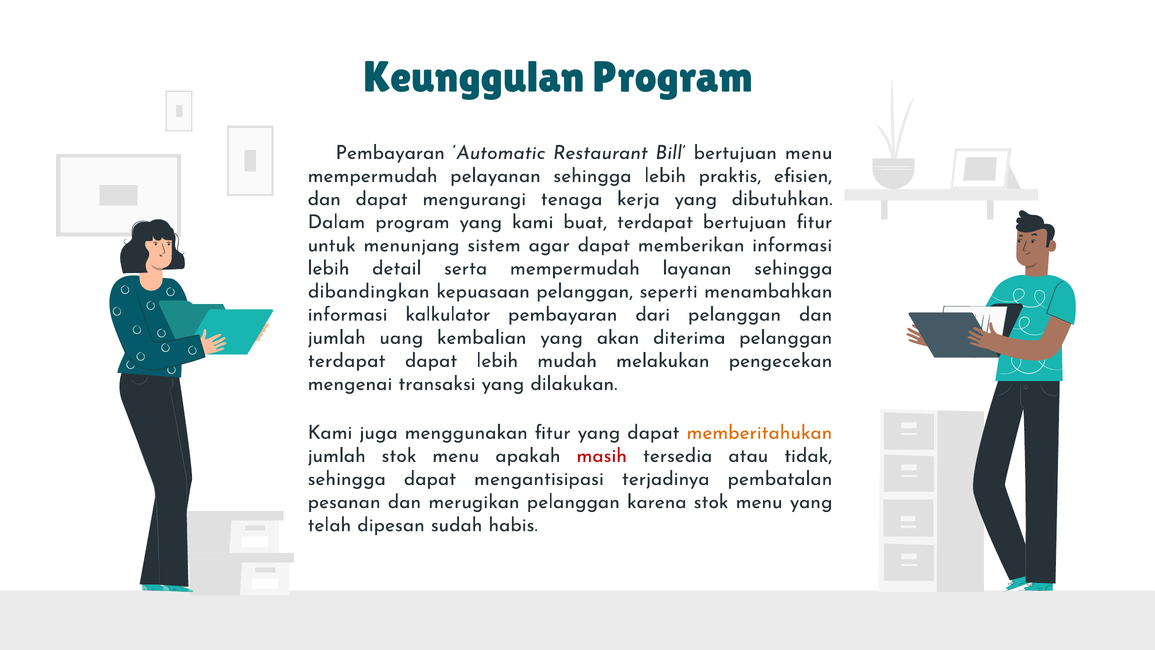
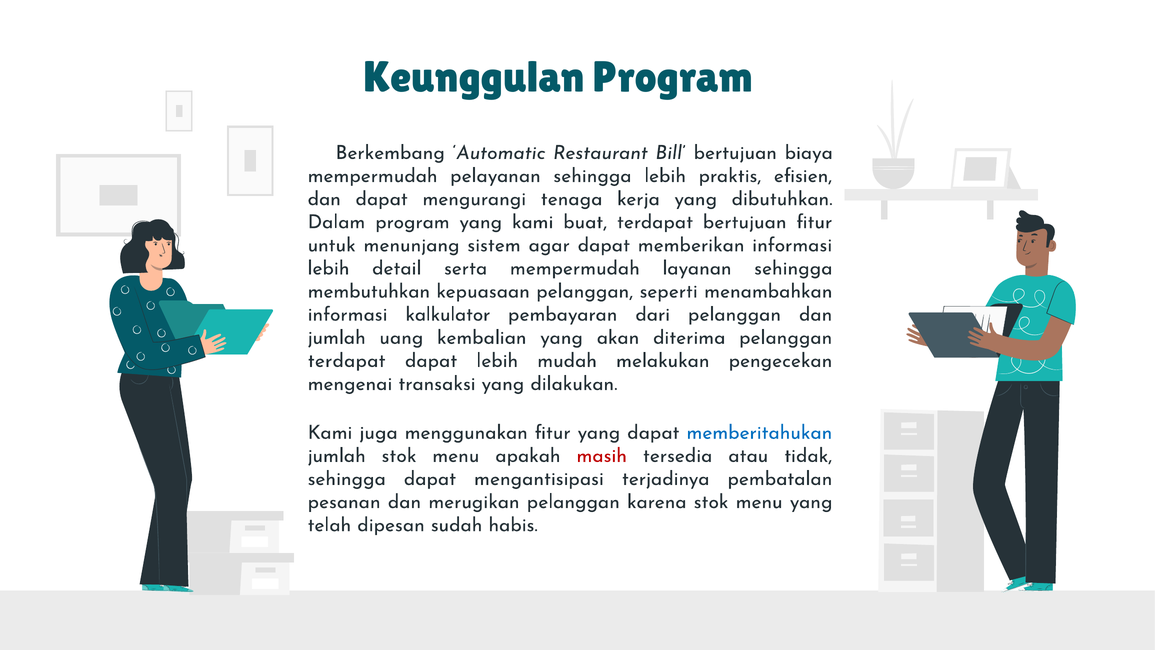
Pembayaran: Pembayaran -> Berkembang (390, 152)
bertujuan menu: menu -> biaya (809, 152)
dibandingkan: dibandingkan -> membutuhkan (369, 291)
memberitahukan colour: orange -> blue (759, 432)
